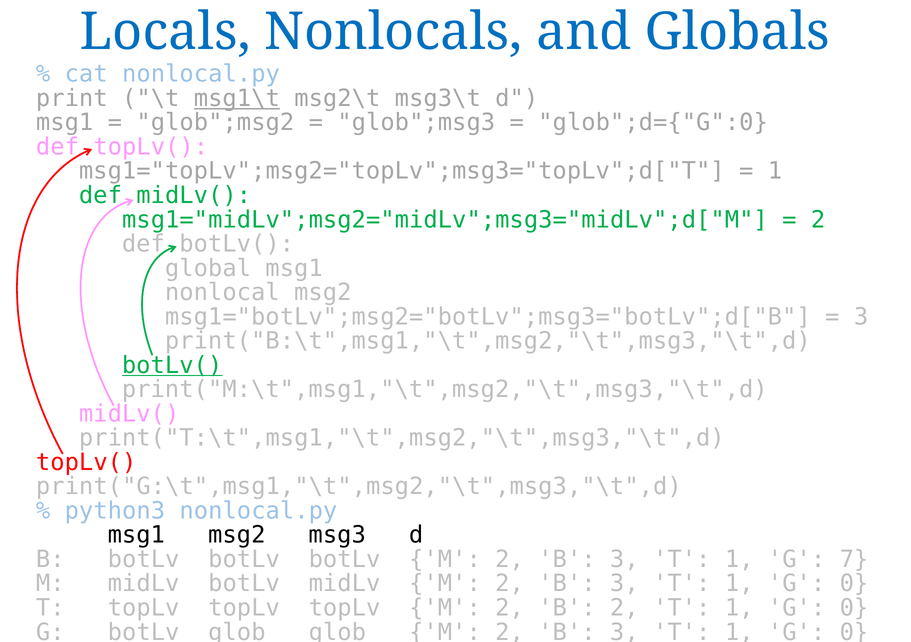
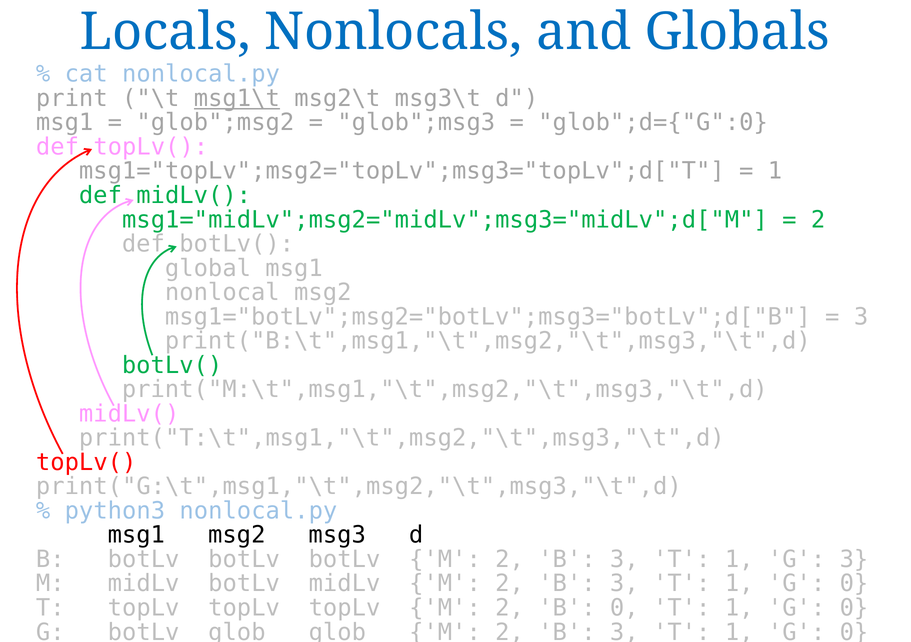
botLv( underline: present -> none (172, 365)
G 7: 7 -> 3 (854, 559)
B 2: 2 -> 0 (624, 608)
